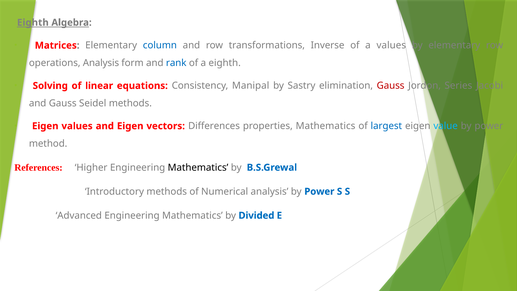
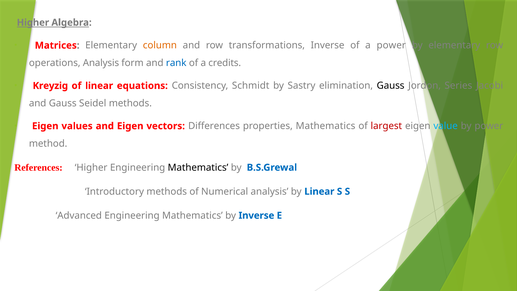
Eighth: Eighth -> Higher (33, 23)
column colour: blue -> orange (160, 45)
a values: values -> power (391, 45)
a eighth: eighth -> credits (225, 63)
Solving: Solving -> Kreyzig (50, 86)
Manipal: Manipal -> Schmidt (251, 86)
Gauss colour: red -> black (391, 86)
largest colour: blue -> red (386, 126)
analysis by Power: Power -> Linear (319, 191)
by Divided: Divided -> Inverse (256, 215)
